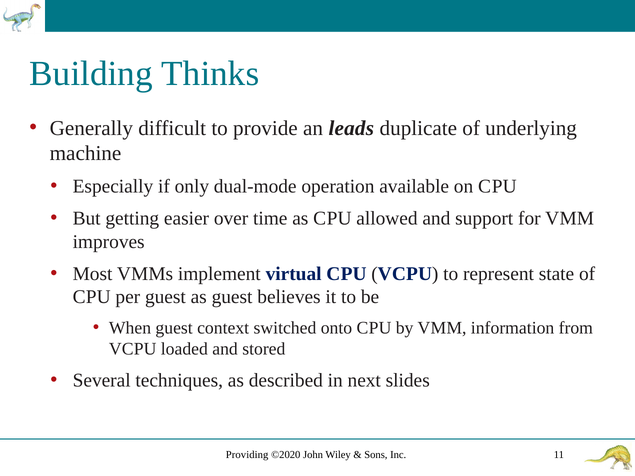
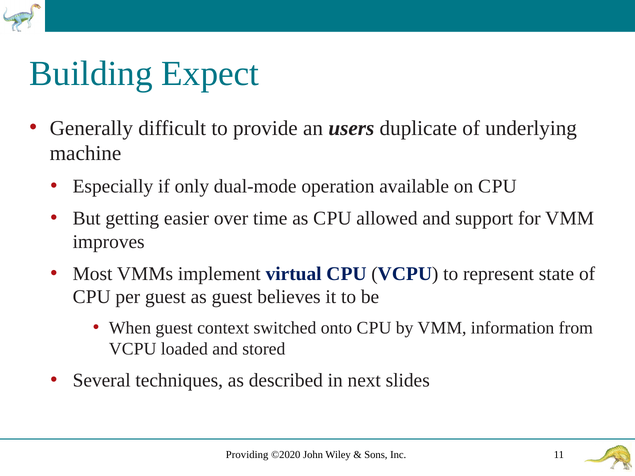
Thinks: Thinks -> Expect (210, 74)
leads: leads -> users (351, 128)
